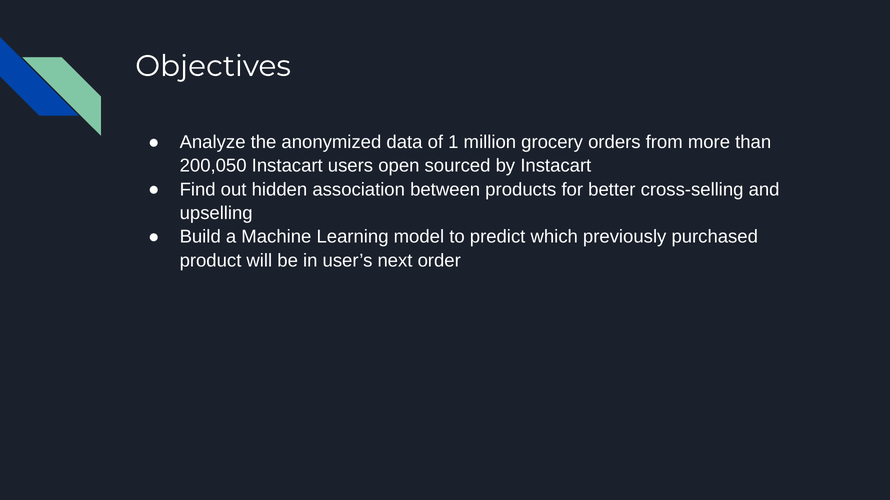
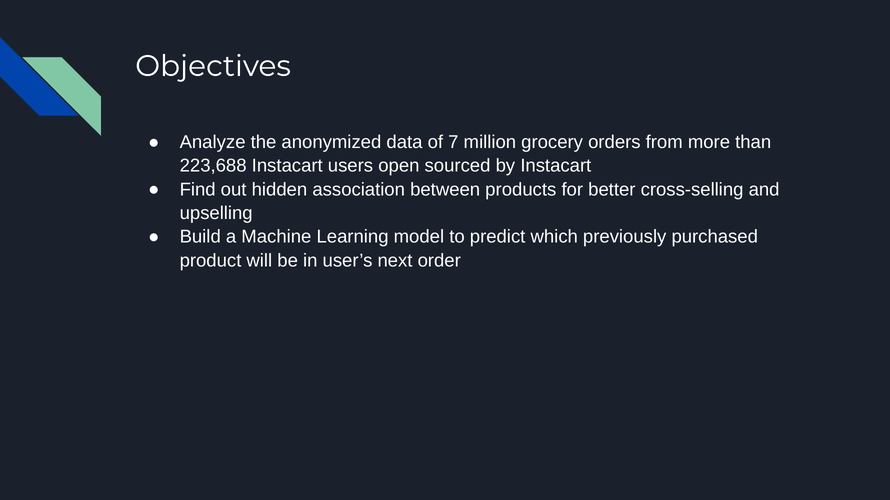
1: 1 -> 7 (453, 142)
200,050: 200,050 -> 223,688 (213, 166)
